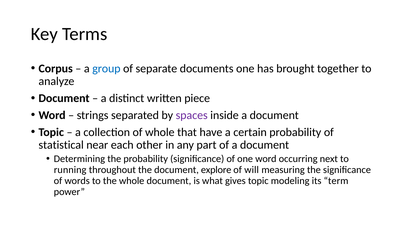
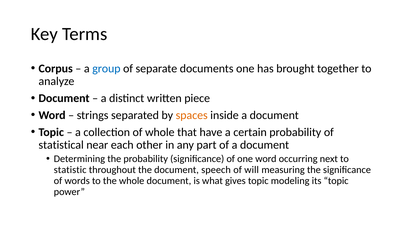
spaces colour: purple -> orange (192, 115)
running: running -> statistic (70, 170)
explore: explore -> speech (216, 170)
its term: term -> topic (336, 181)
